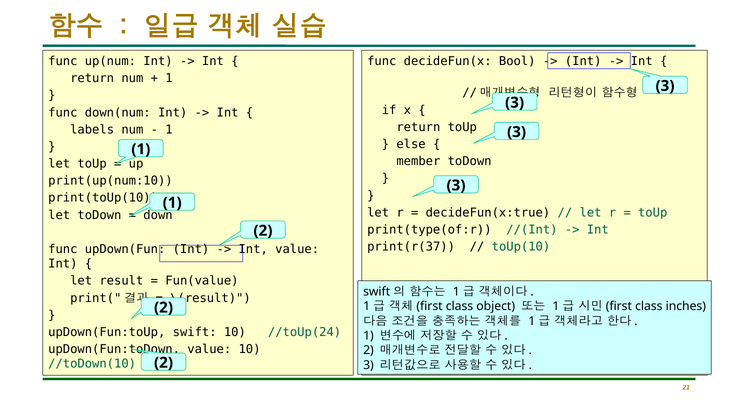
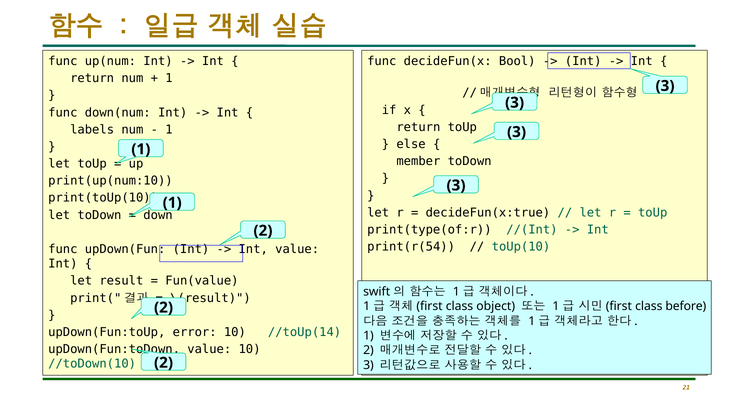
print(r(37: print(r(37 -> print(r(54 (411, 247)
inches: inches -> before (686, 306)
swift: swift -> error (195, 332)
//toUp(24: //toUp(24 -> //toUp(14 (305, 332)
